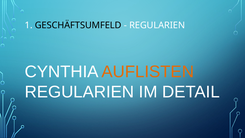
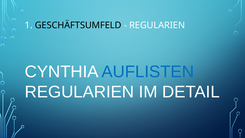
AUFLISTEN colour: orange -> blue (148, 72)
